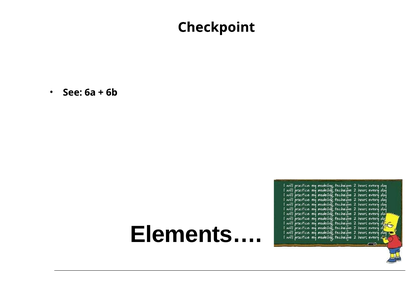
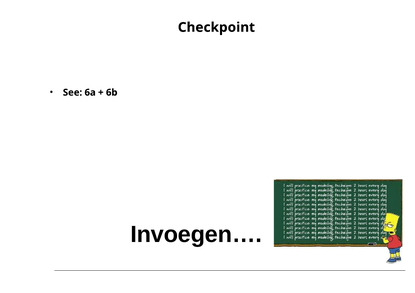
Elements…: Elements… -> Invoegen… (196, 235)
